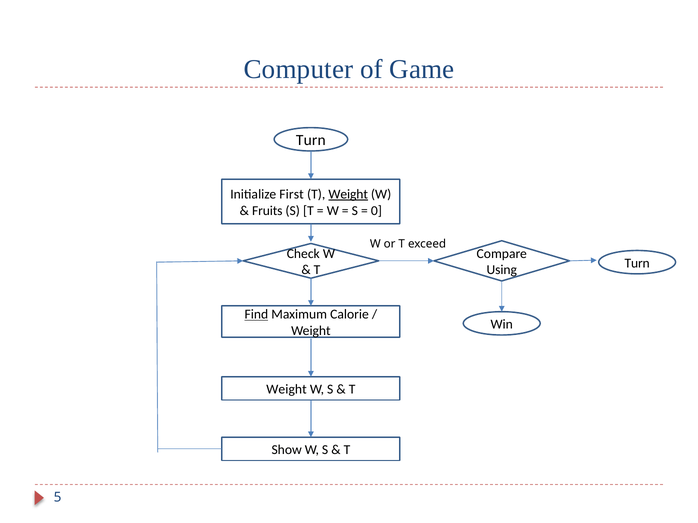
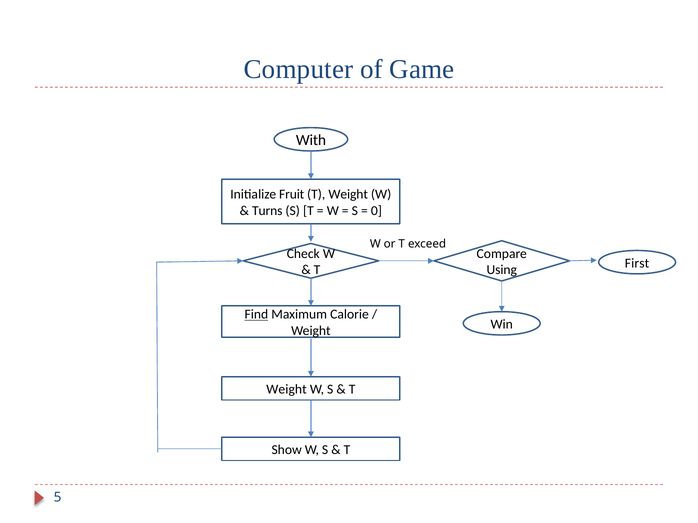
Turn: Turn -> With (311, 140)
First: First -> Fruit (292, 194)
Weight underline: present -> none (348, 194)
Fruits: Fruits -> Turns (267, 211)
Turn: Turn -> First (637, 263)
